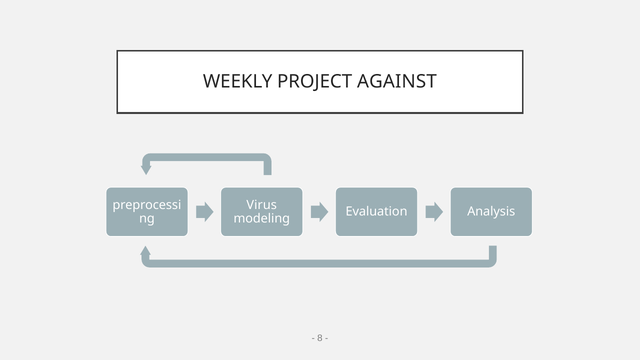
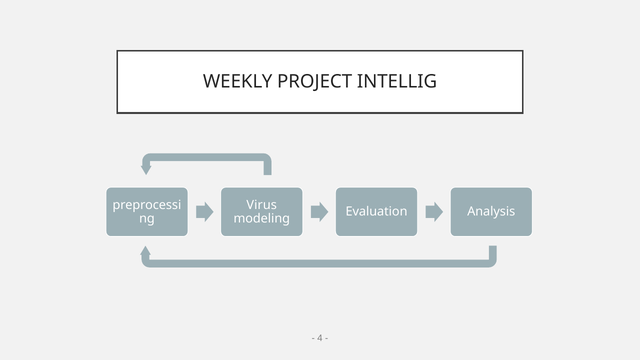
AGAINST: AGAINST -> INTELLIG (397, 82)
8: 8 -> 4 (320, 338)
